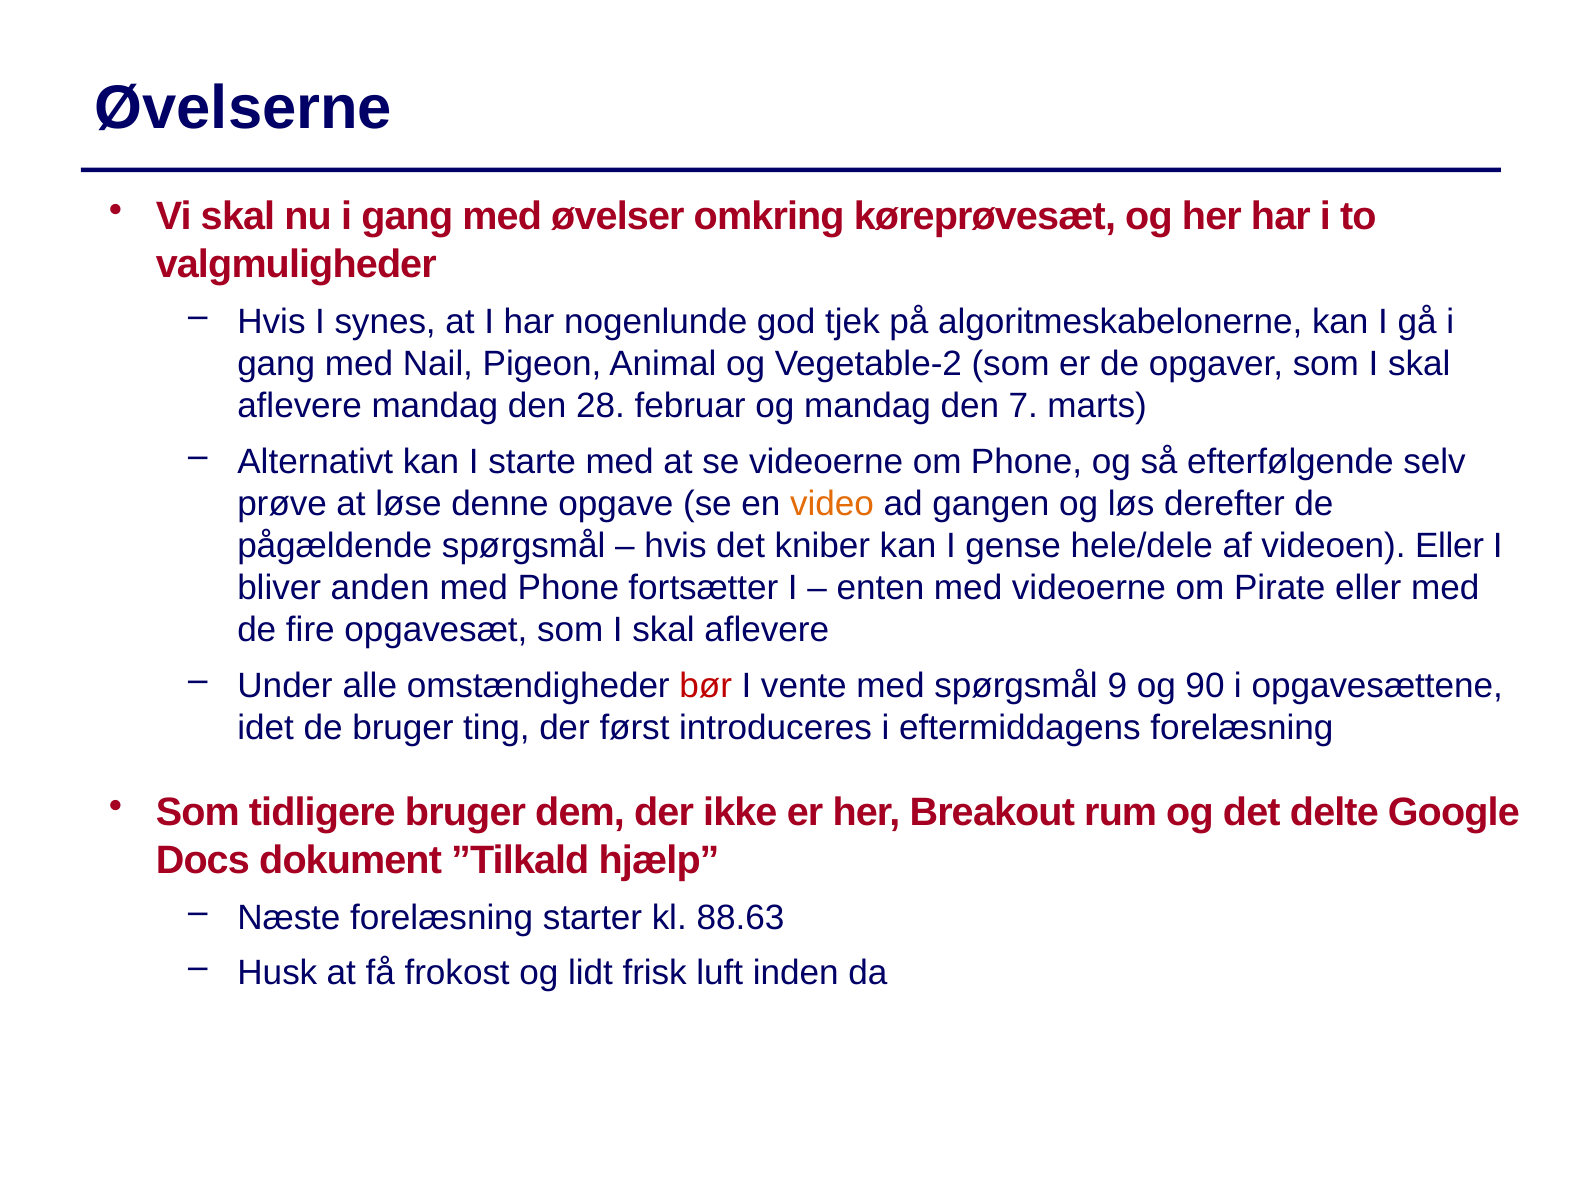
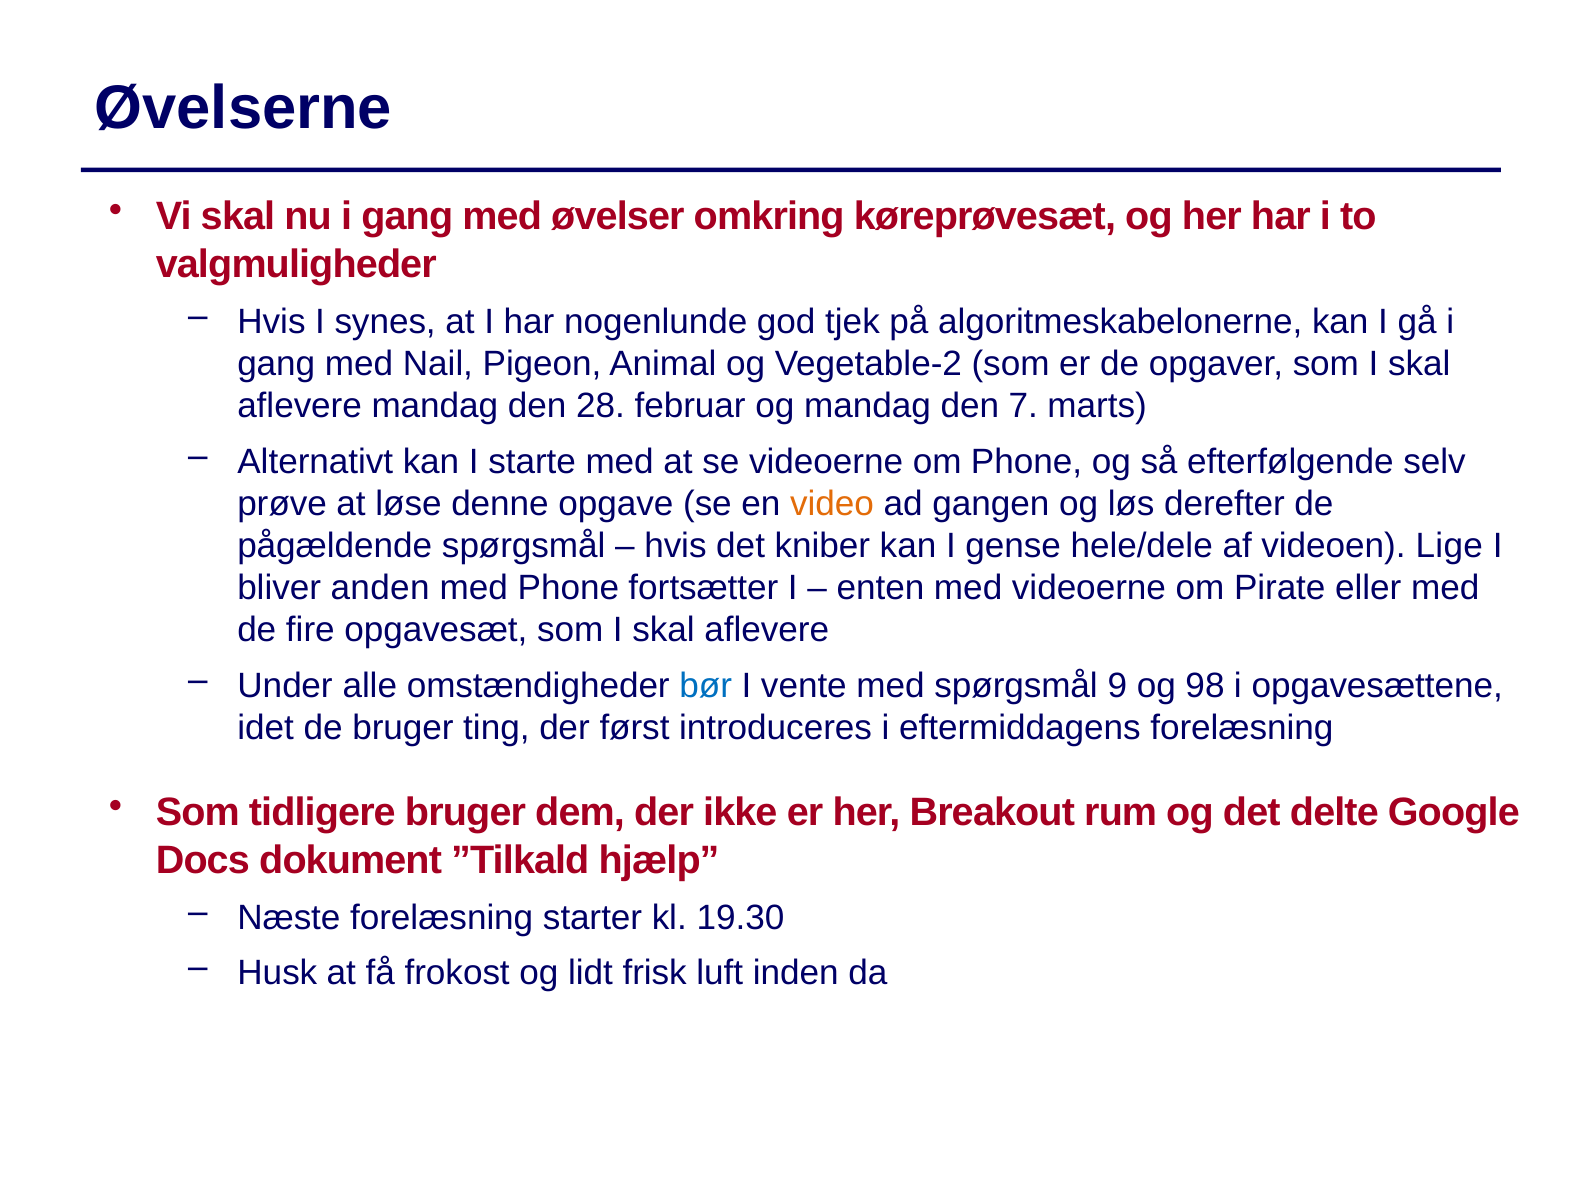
videoen Eller: Eller -> Lige (1449, 546)
bør colour: red -> blue (706, 685)
90: 90 -> 98 (1205, 685)
88.63: 88.63 -> 19.30 (740, 917)
